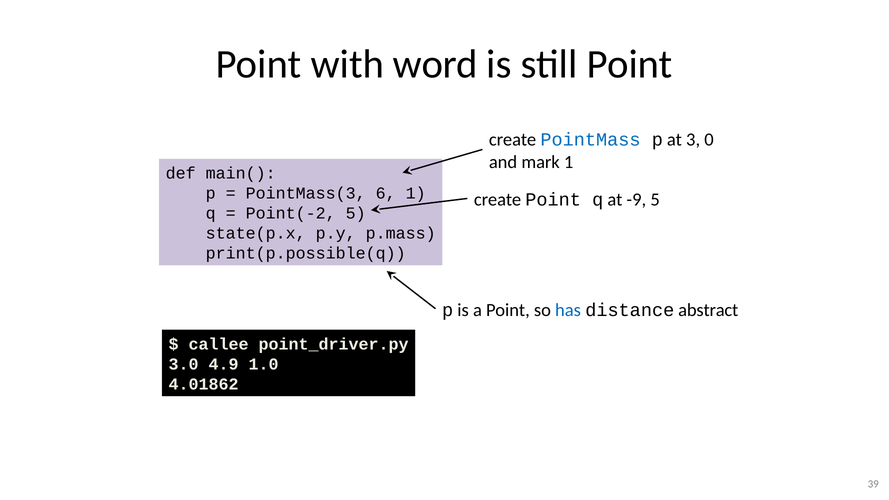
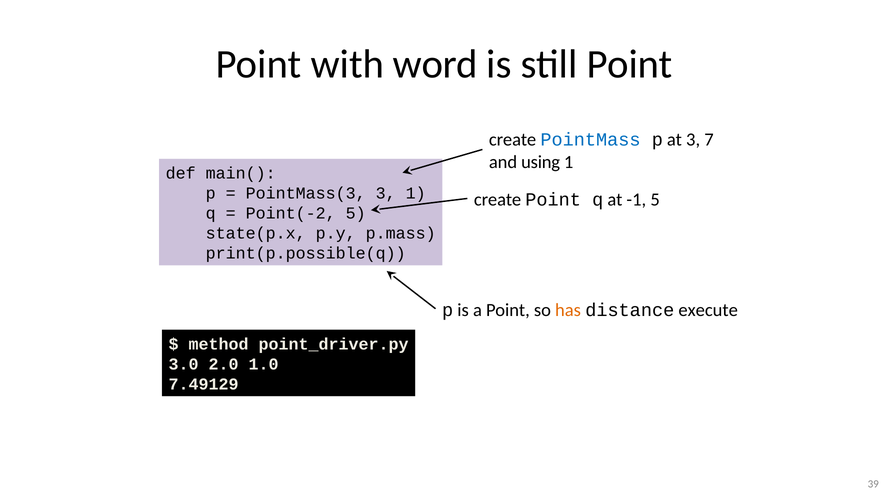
0: 0 -> 7 (709, 140)
mark: mark -> using (541, 162)
PointMass(3 6: 6 -> 3 (386, 193)
-9: -9 -> -1 (636, 200)
has colour: blue -> orange (568, 310)
abstract: abstract -> execute (708, 310)
callee: callee -> method (219, 344)
4.9: 4.9 -> 2.0 (224, 364)
4.01862: 4.01862 -> 7.49129 (204, 384)
